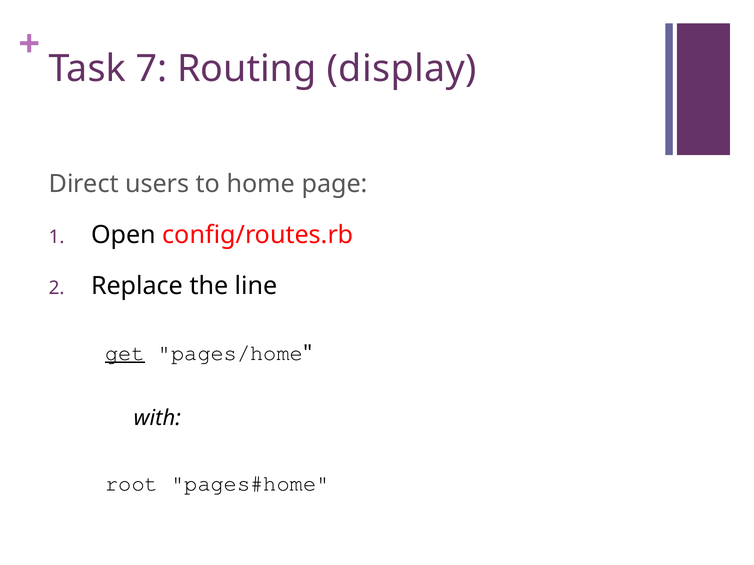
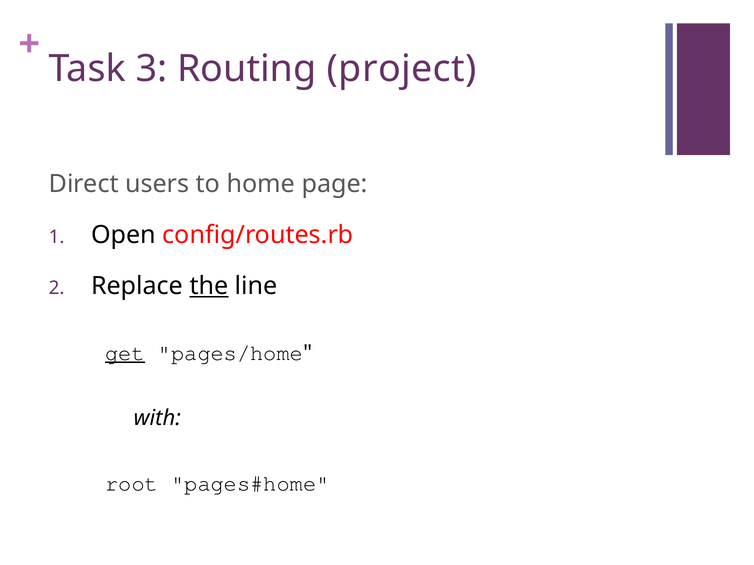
7: 7 -> 3 (151, 69)
display: display -> project (402, 69)
the underline: none -> present (209, 286)
